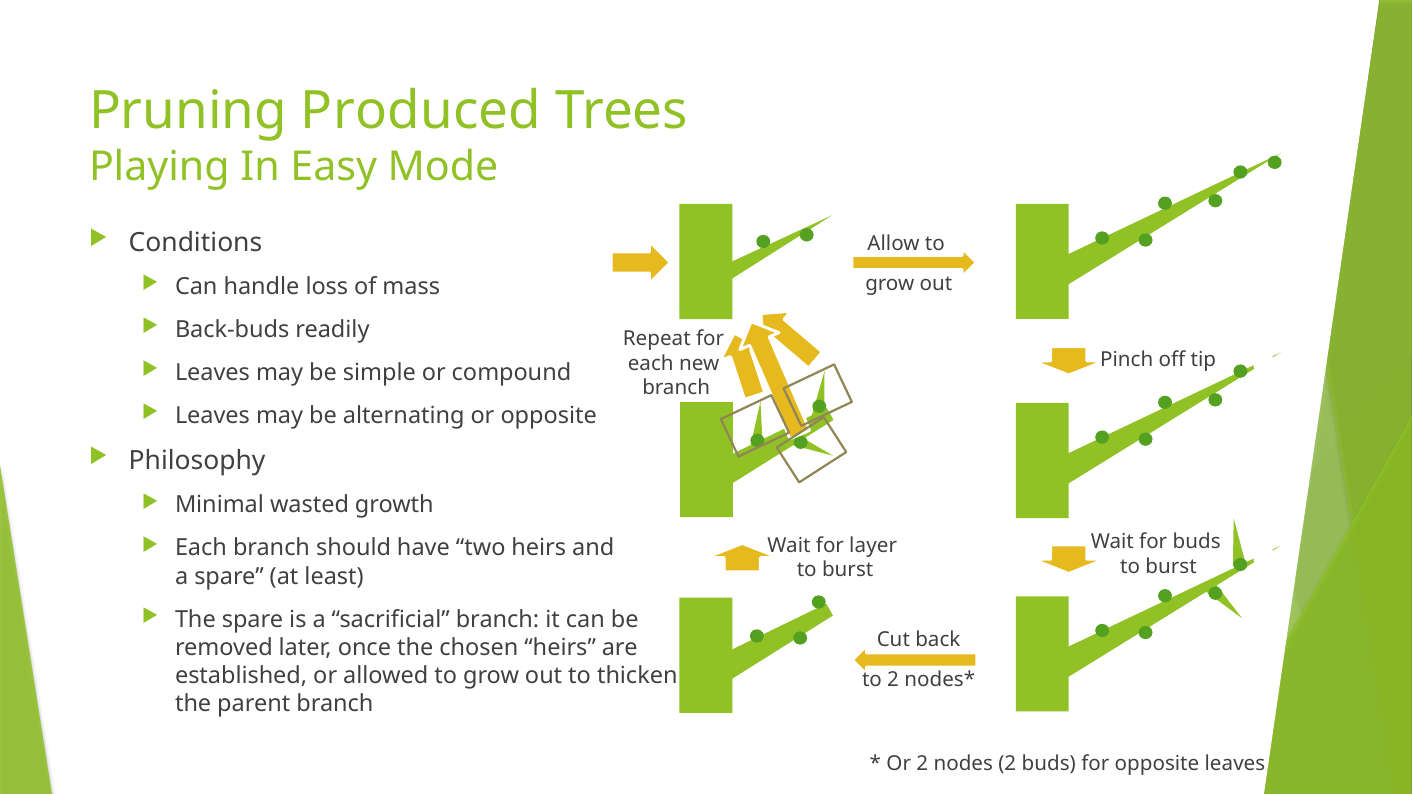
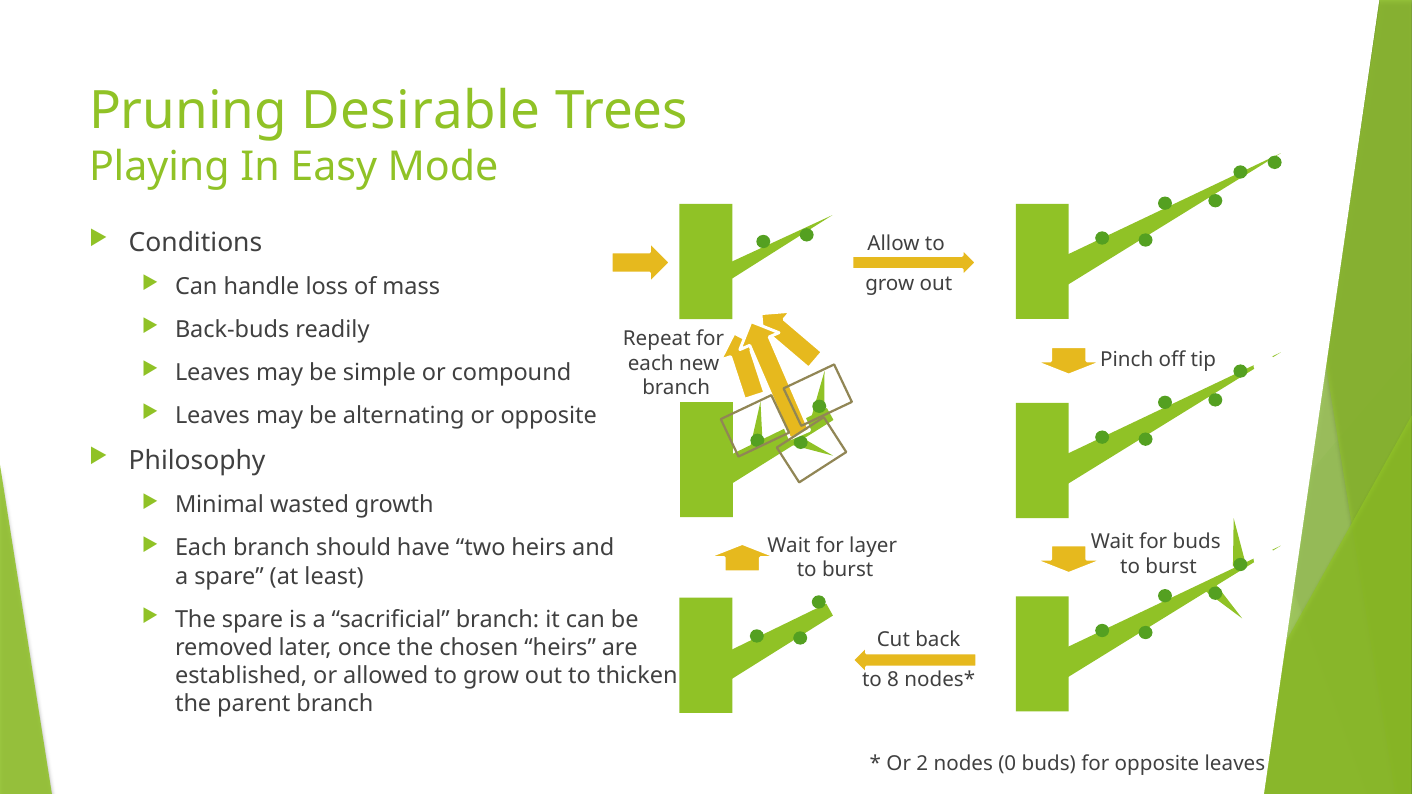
Produced: Produced -> Desirable (421, 111)
to 2: 2 -> 8 (893, 680)
nodes 2: 2 -> 0 (1007, 764)
